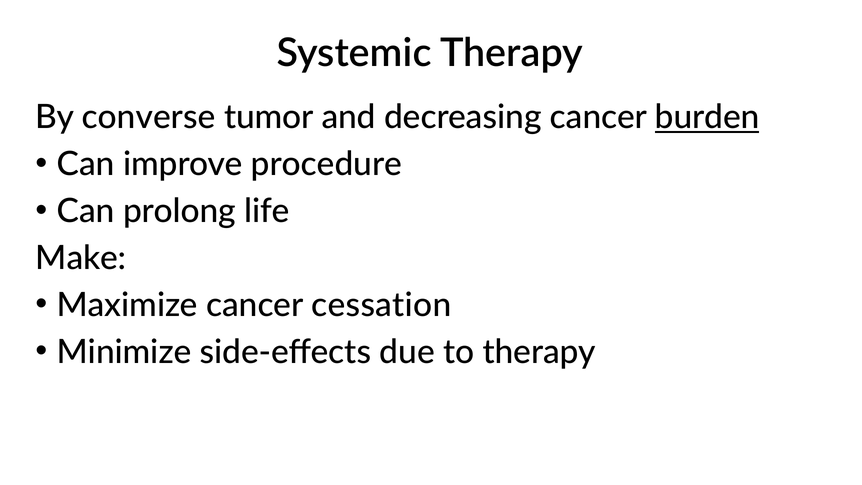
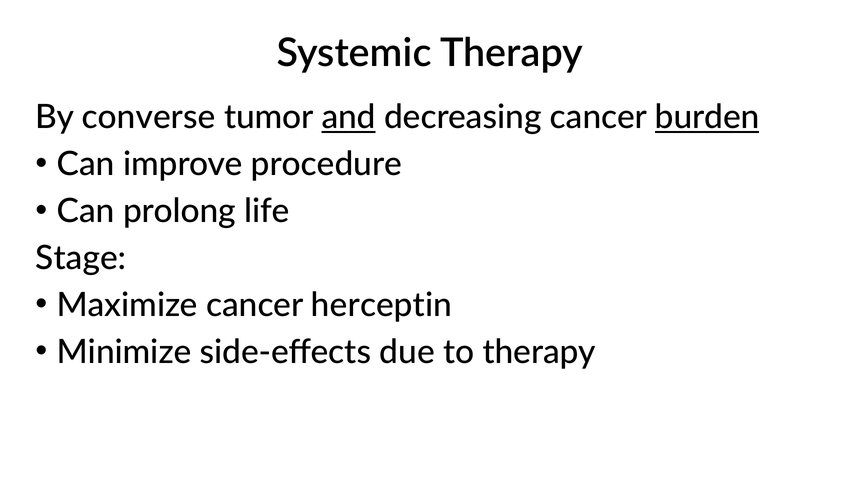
and underline: none -> present (349, 117)
Make: Make -> Stage (81, 258)
cessation: cessation -> herceptin (382, 305)
